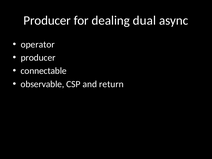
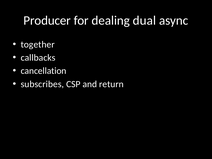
operator: operator -> together (38, 44)
producer: producer -> callbacks (38, 58)
connectable: connectable -> cancellation (44, 71)
observable: observable -> subscribes (42, 84)
